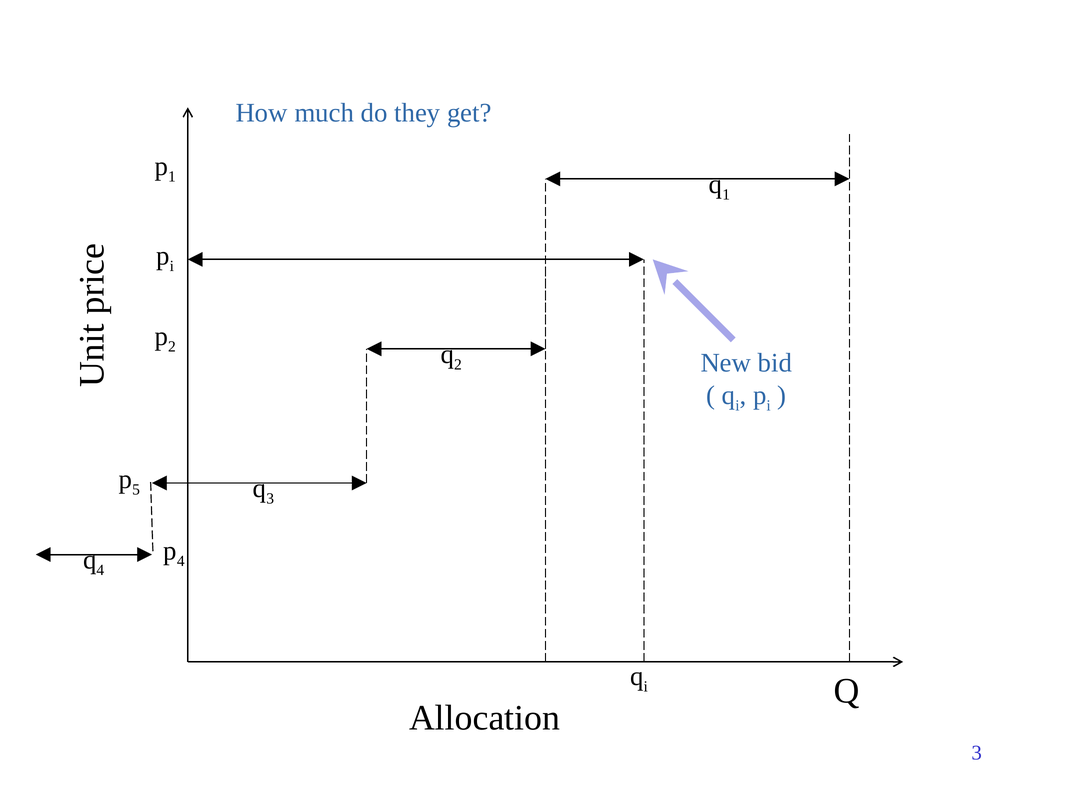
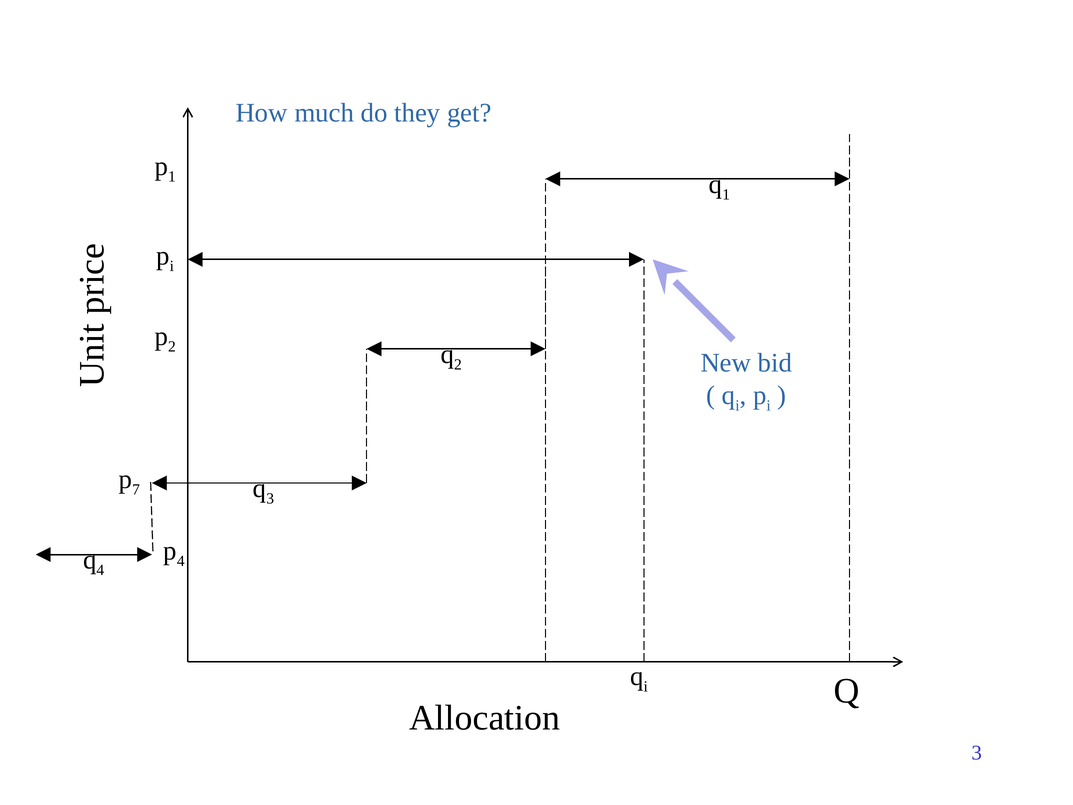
5: 5 -> 7 (136, 490)
